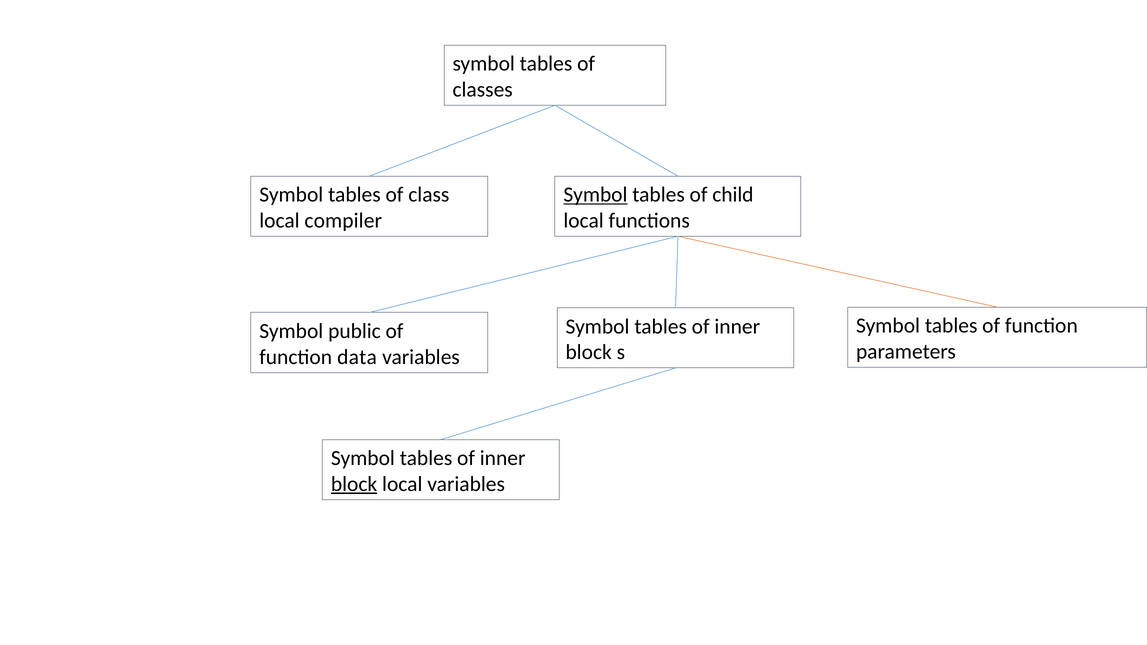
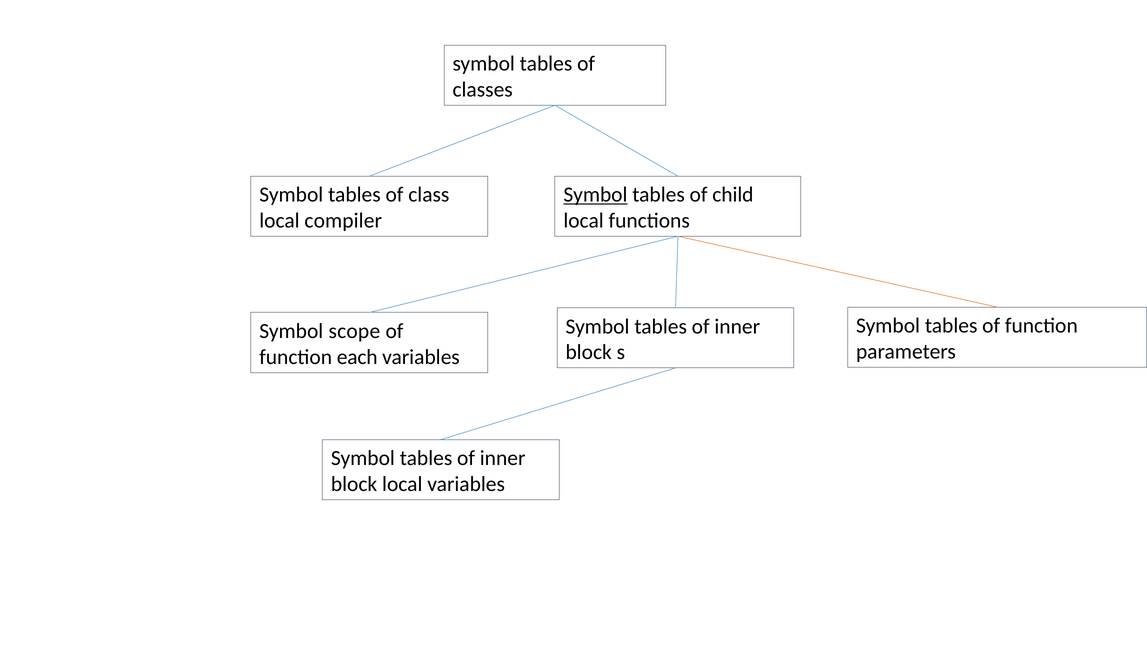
public: public -> scope (354, 331)
data: data -> each (357, 357)
block underline: present -> none (354, 484)
